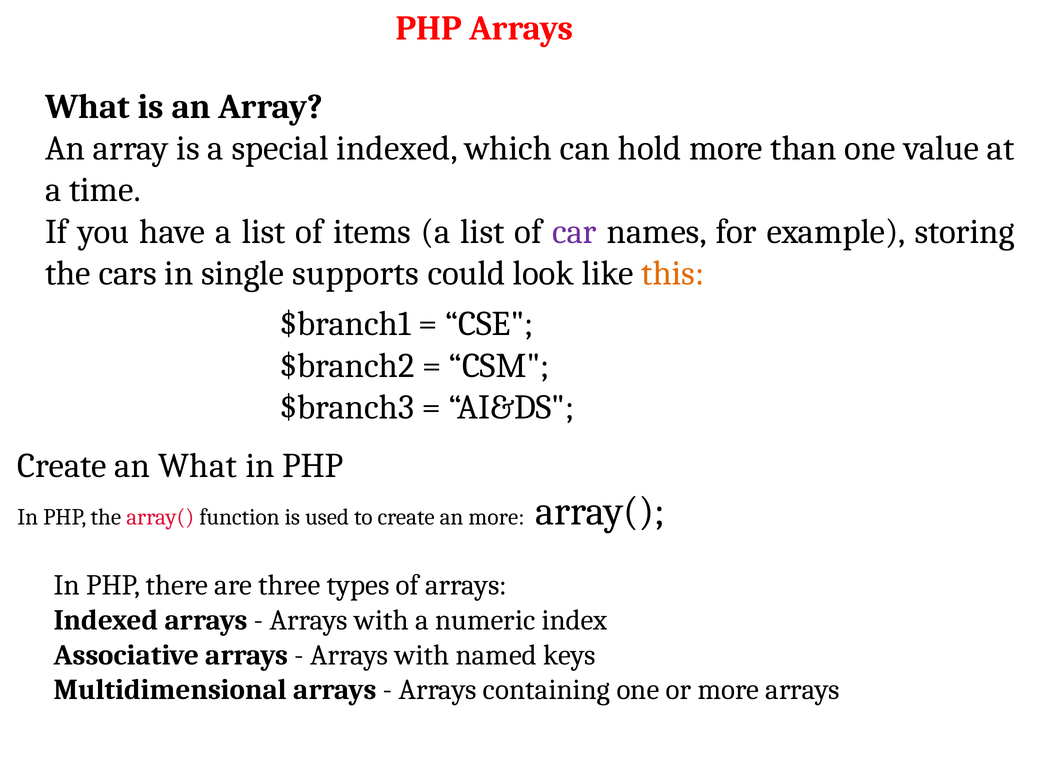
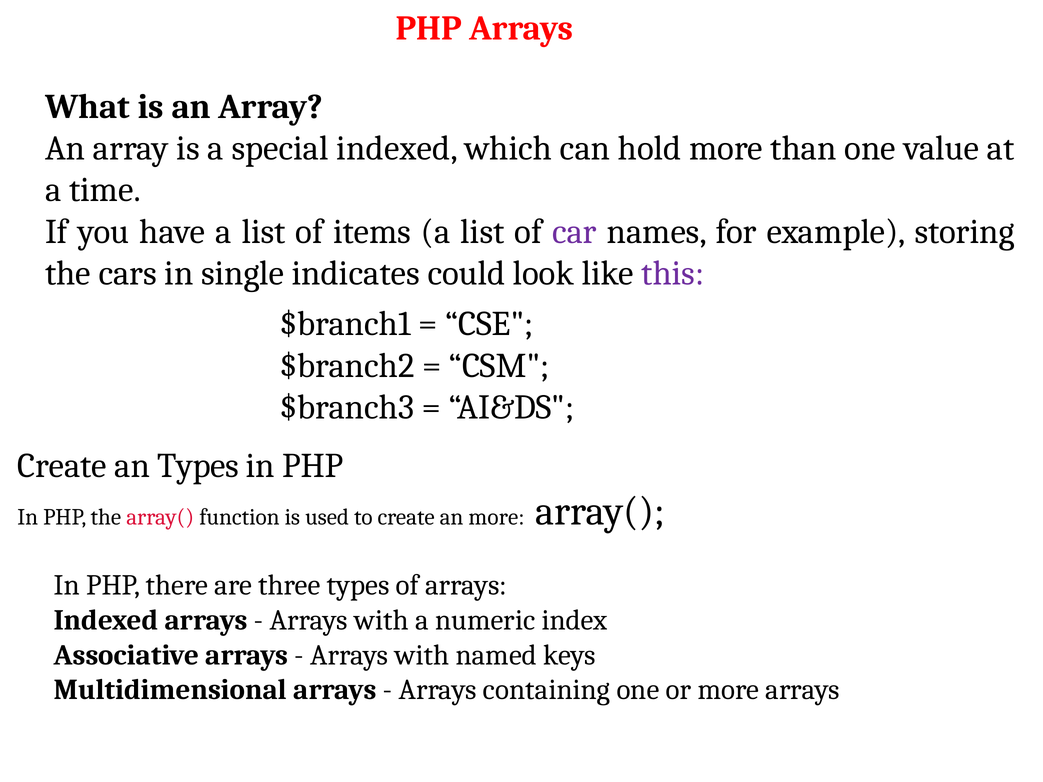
supports: supports -> indicates (356, 273)
this colour: orange -> purple (673, 273)
an What: What -> Types (198, 466)
